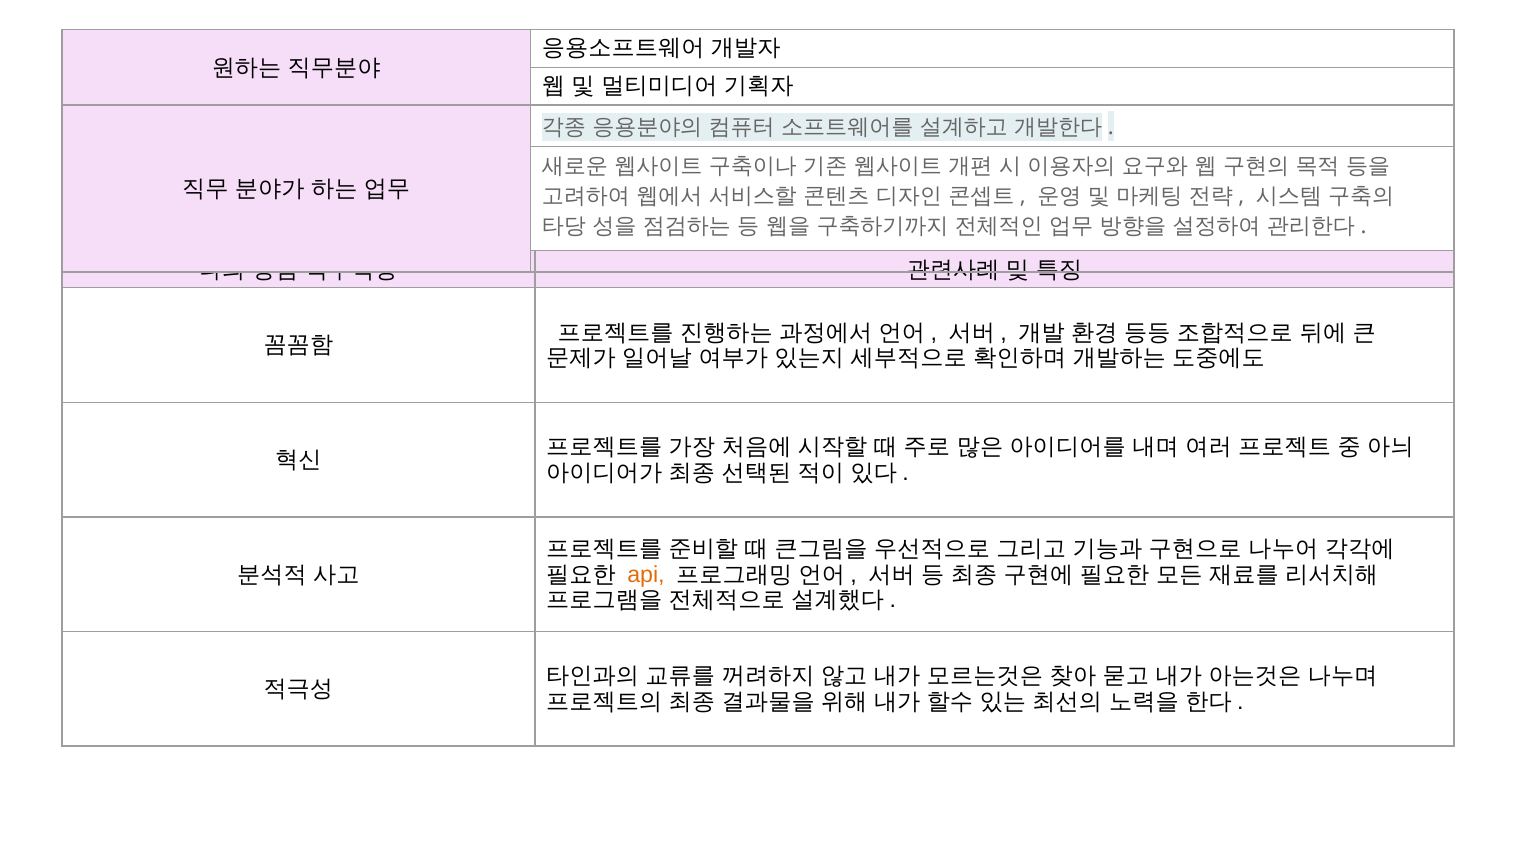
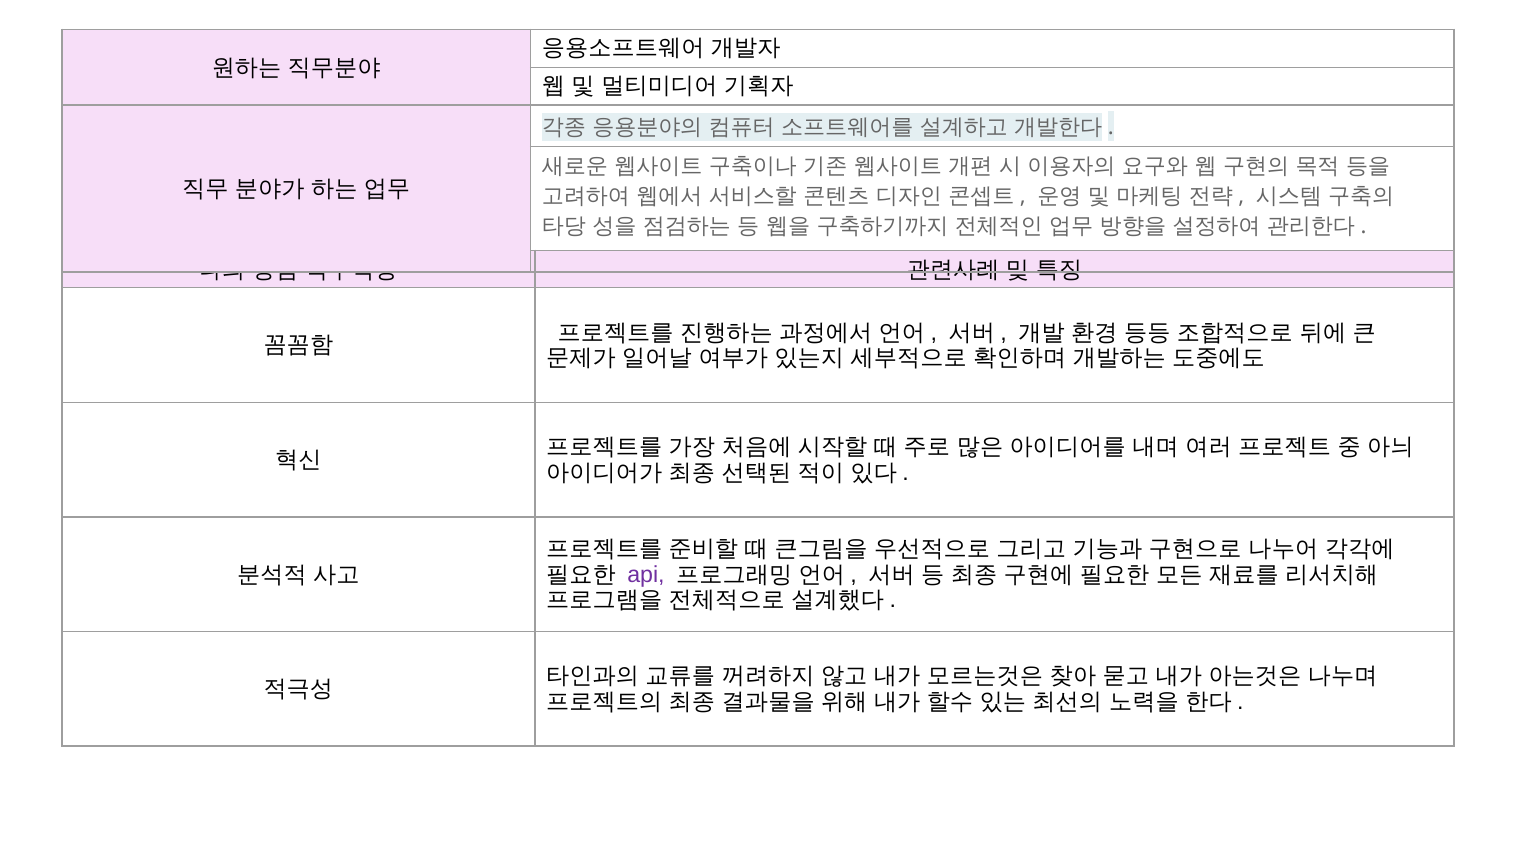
api colour: orange -> purple (646, 574)
